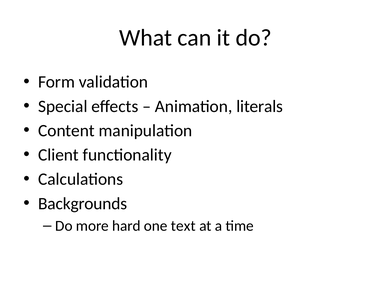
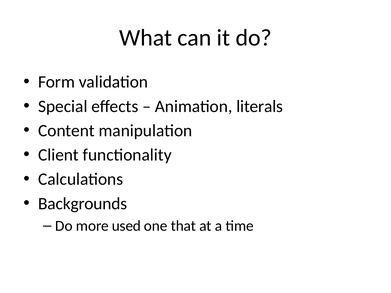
hard: hard -> used (126, 226)
text: text -> that (183, 226)
